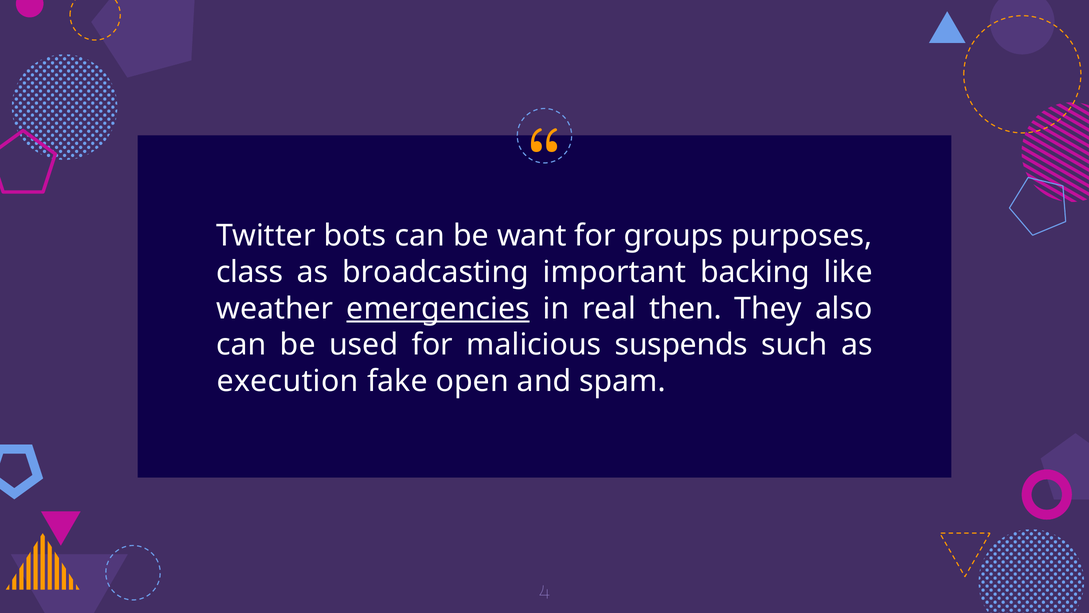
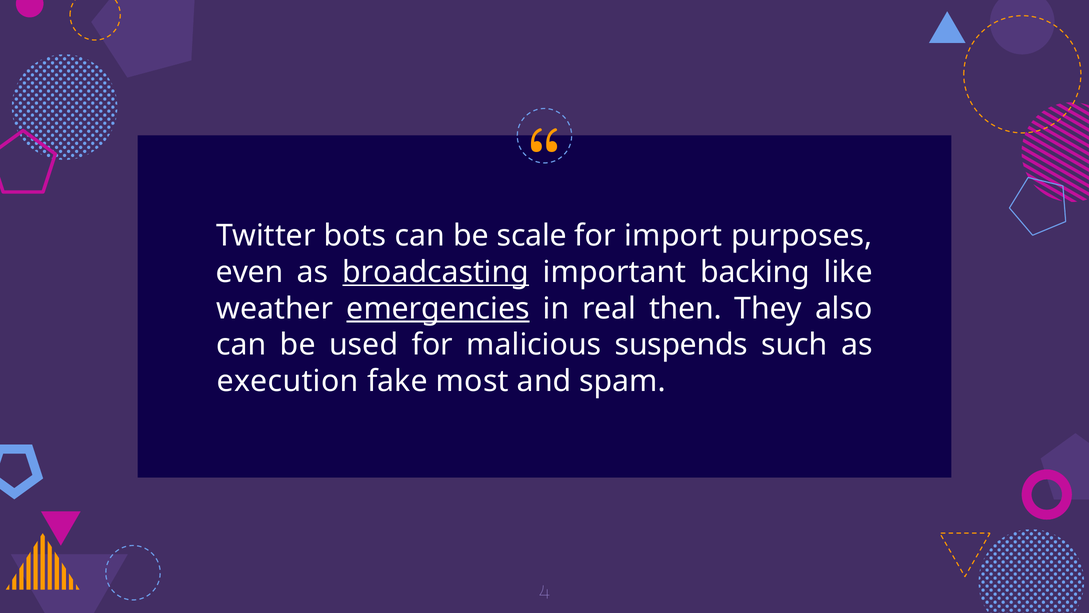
want: want -> scale (532, 236)
groups: groups -> import (673, 236)
class: class -> even (250, 272)
broadcasting underline: none -> present (436, 272)
open: open -> most (472, 381)
